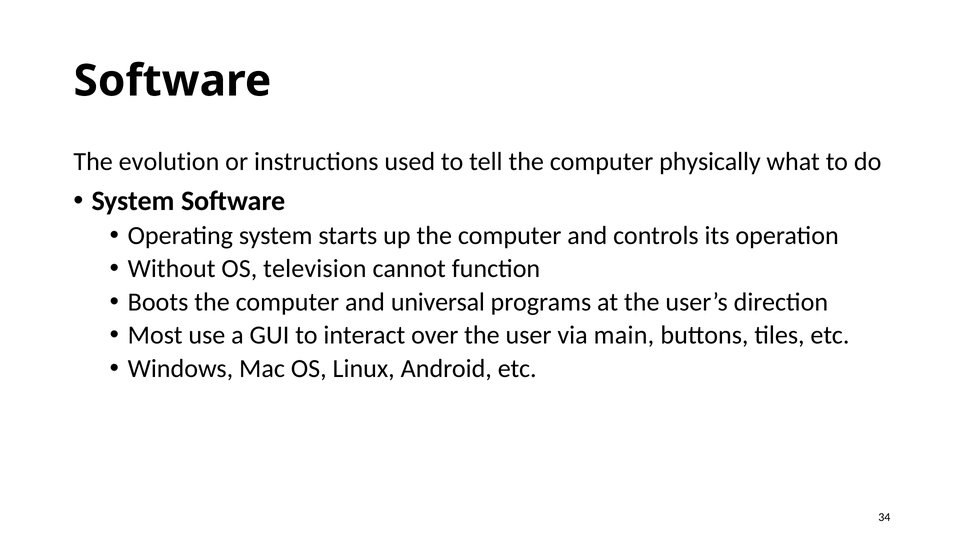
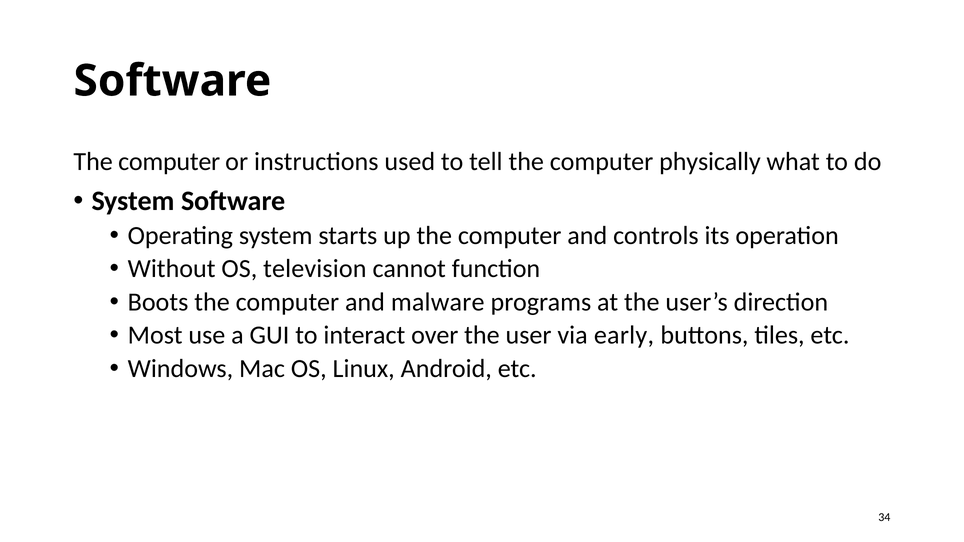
evolution: evolution -> computer (169, 162)
universal: universal -> malware (438, 302)
main: main -> early (624, 335)
